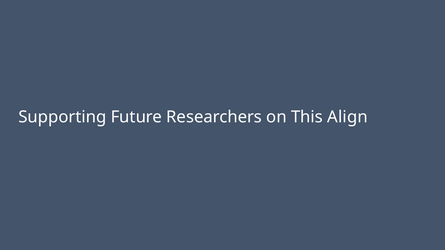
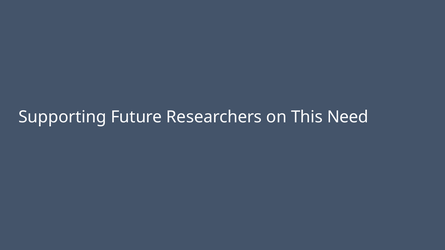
Align: Align -> Need (348, 117)
